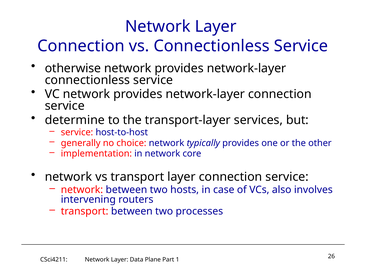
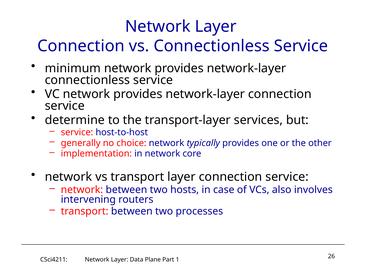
otherwise: otherwise -> minimum (73, 68)
